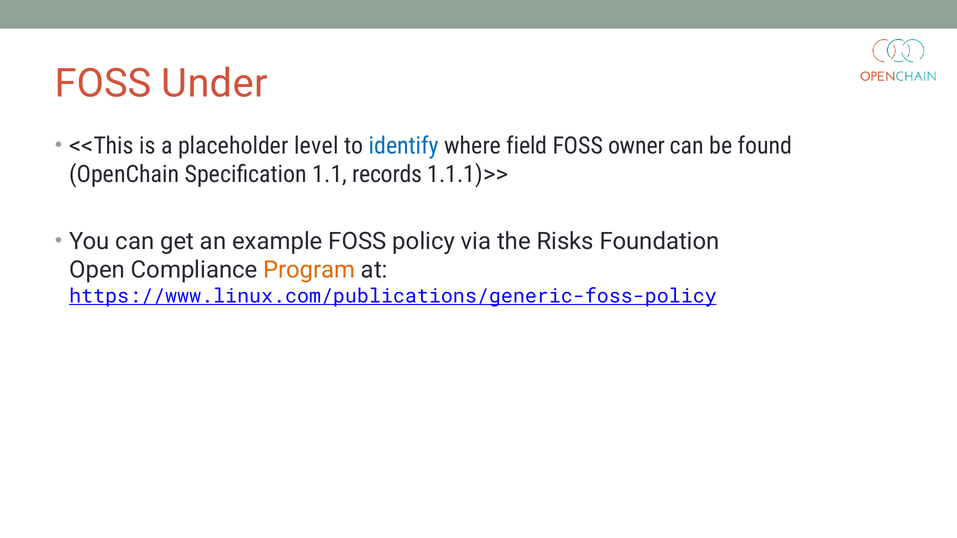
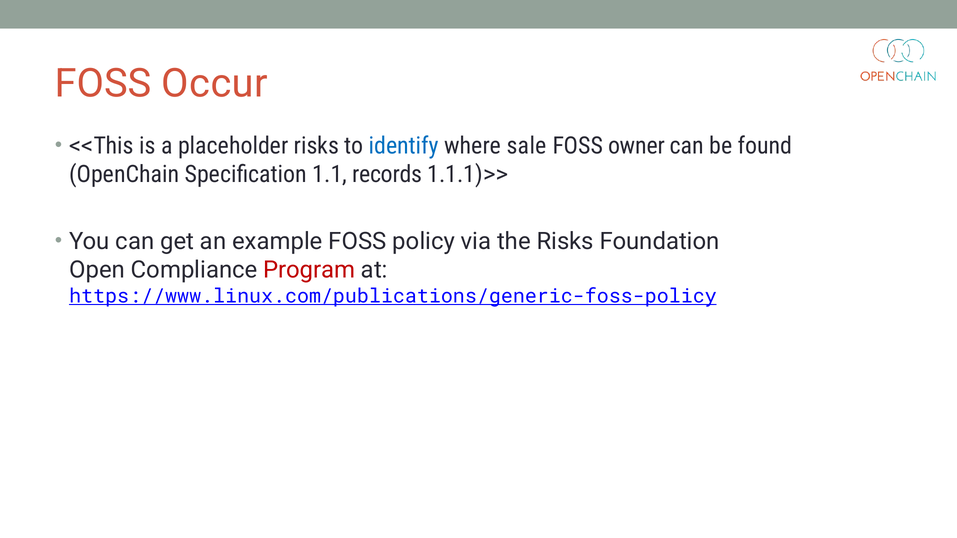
Under: Under -> Occur (215, 83)
placeholder level: level -> risks (316, 146)
field: field -> sale (527, 146)
Program colour: orange -> red (309, 270)
